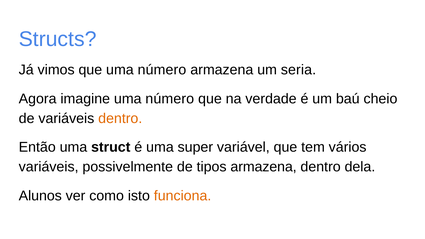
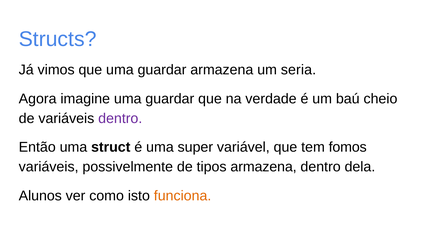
que uma número: número -> guardar (162, 70)
imagine uma número: número -> guardar (170, 99)
dentro colour: orange -> purple (120, 118)
vários: vários -> fomos (348, 147)
